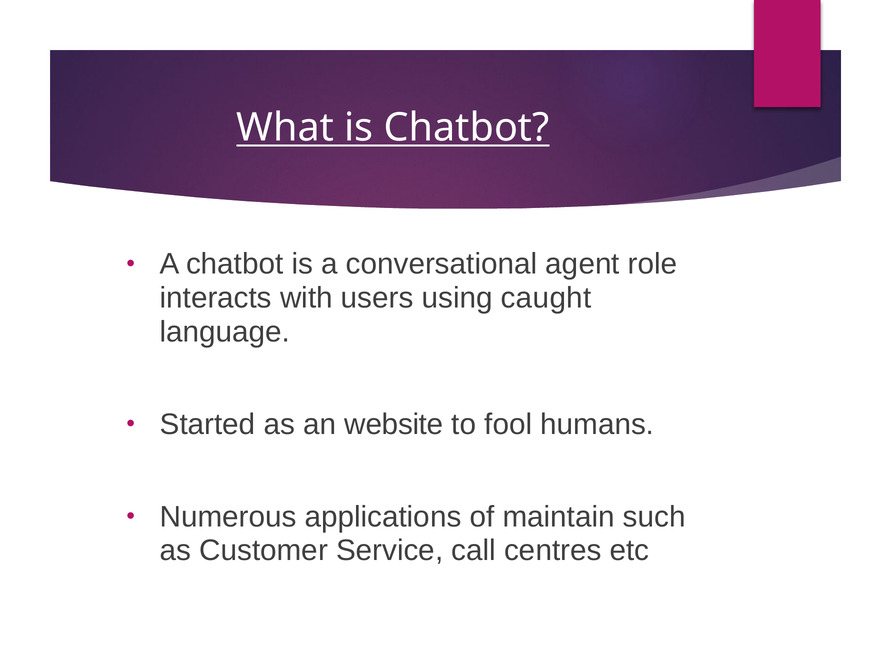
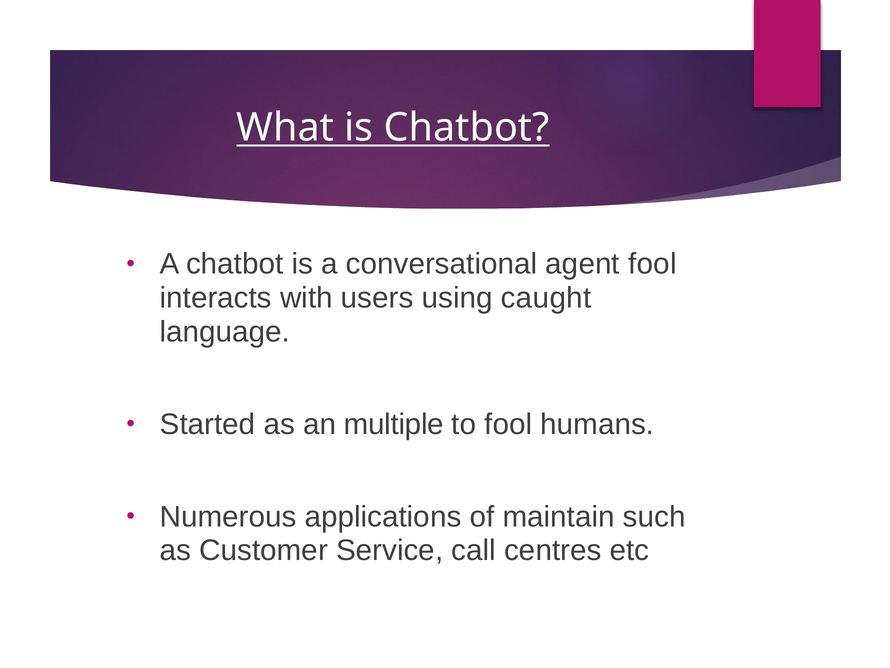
agent role: role -> fool (652, 264)
website: website -> multiple (394, 424)
